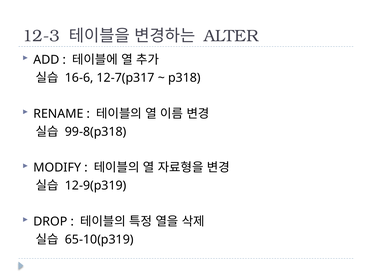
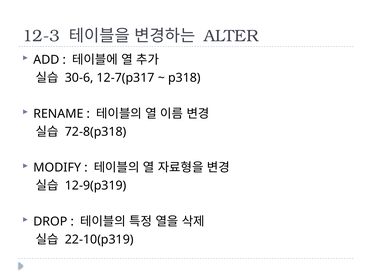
16-6: 16-6 -> 30-6 (79, 78)
99-8(p318: 99-8(p318 -> 72-8(p318 (96, 132)
65-10(p319: 65-10(p319 -> 22-10(p319 (99, 240)
